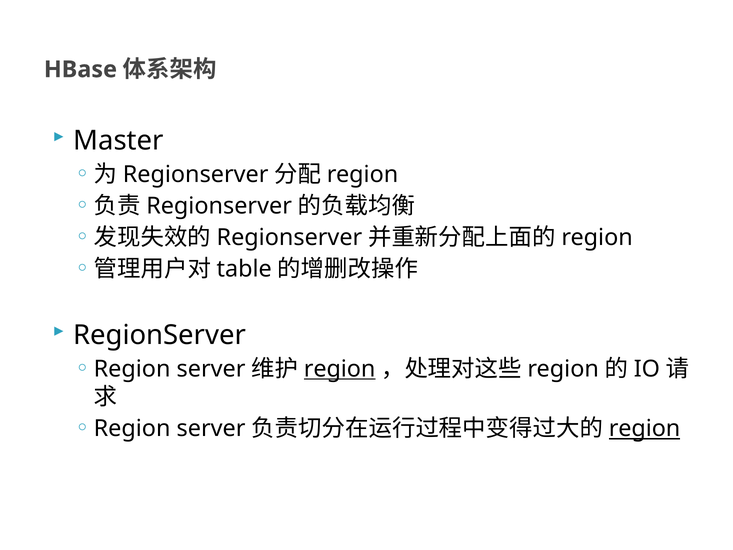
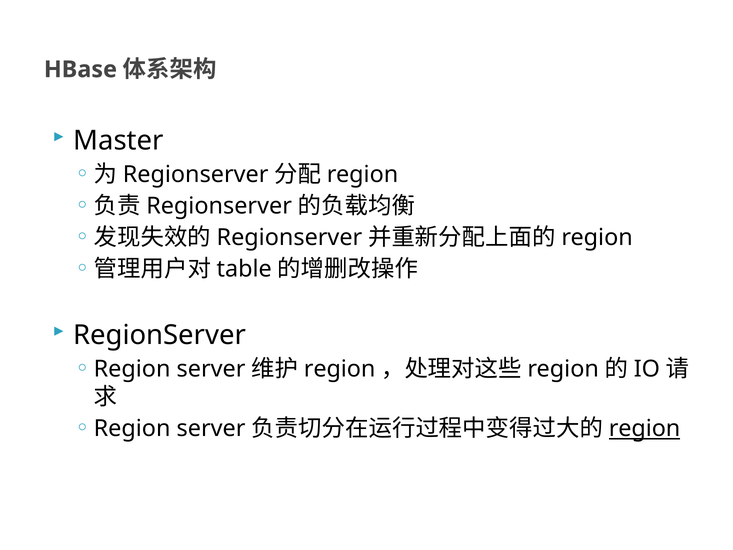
region underline: present -> none (340, 369)
